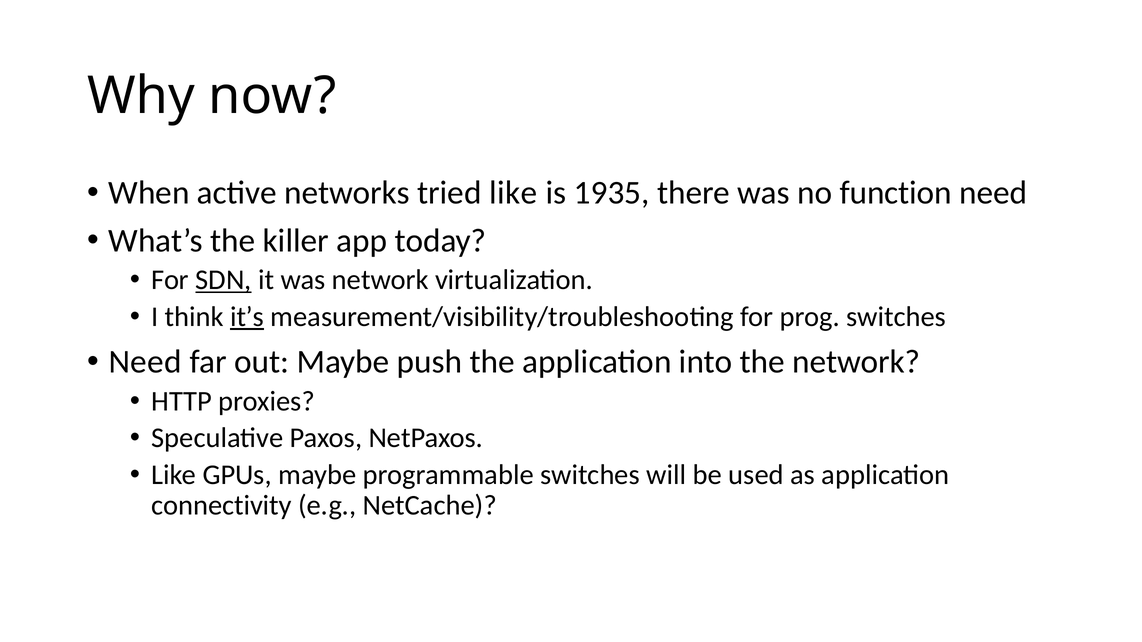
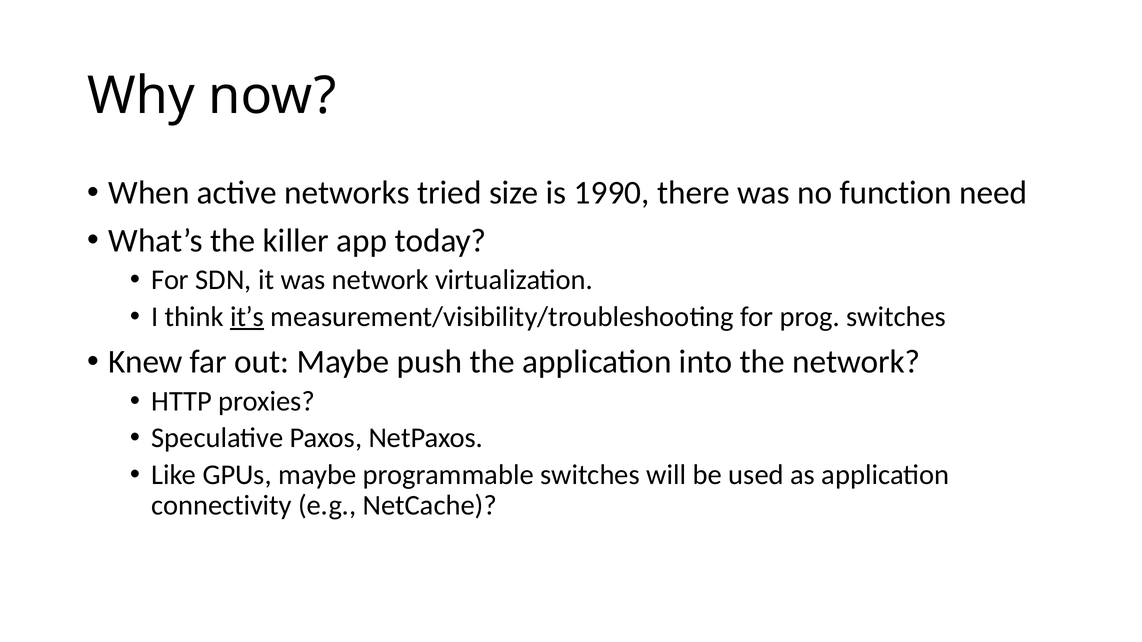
tried like: like -> size (514, 193)
1935: 1935 -> 1990 (612, 193)
SDN underline: present -> none (223, 280)
Need: Need -> Knew (145, 362)
